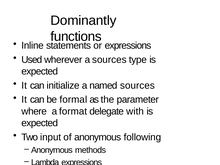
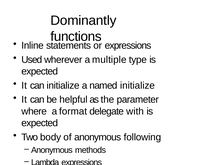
a sources: sources -> multiple (109, 60)
named sources: sources -> initialize (138, 85)
formal: formal -> helpful (73, 100)
input: input -> body (51, 137)
